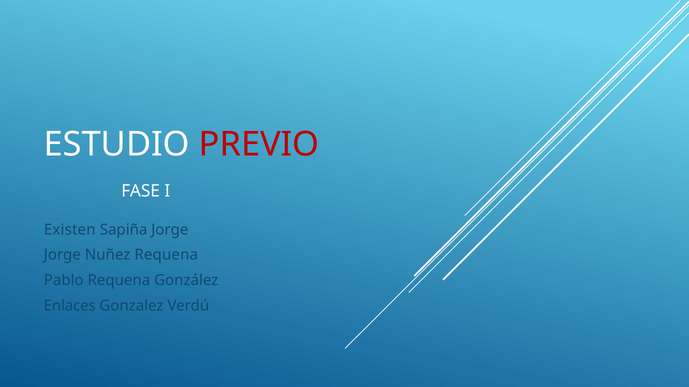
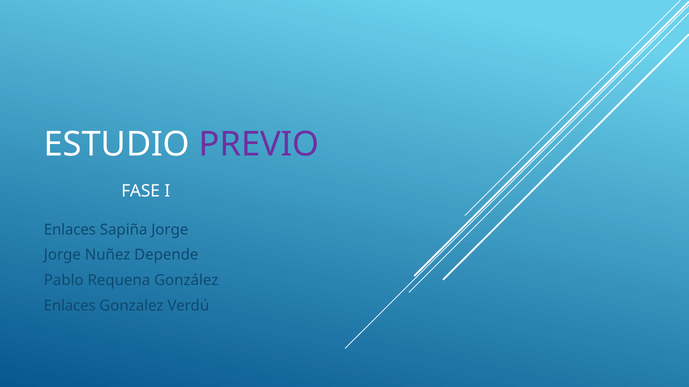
PREVIO colour: red -> purple (259, 144)
Existen: Existen -> Enlaces (70, 230)
Nuñez Requena: Requena -> Depende (166, 255)
